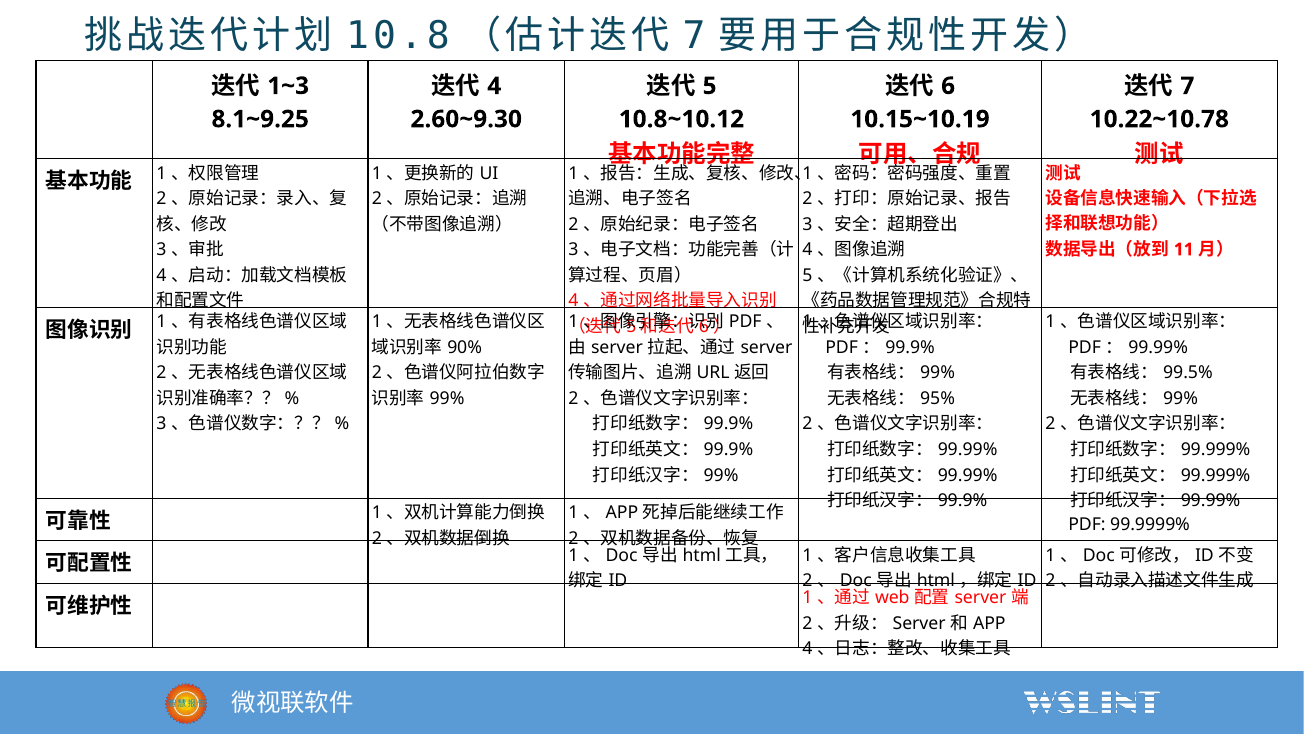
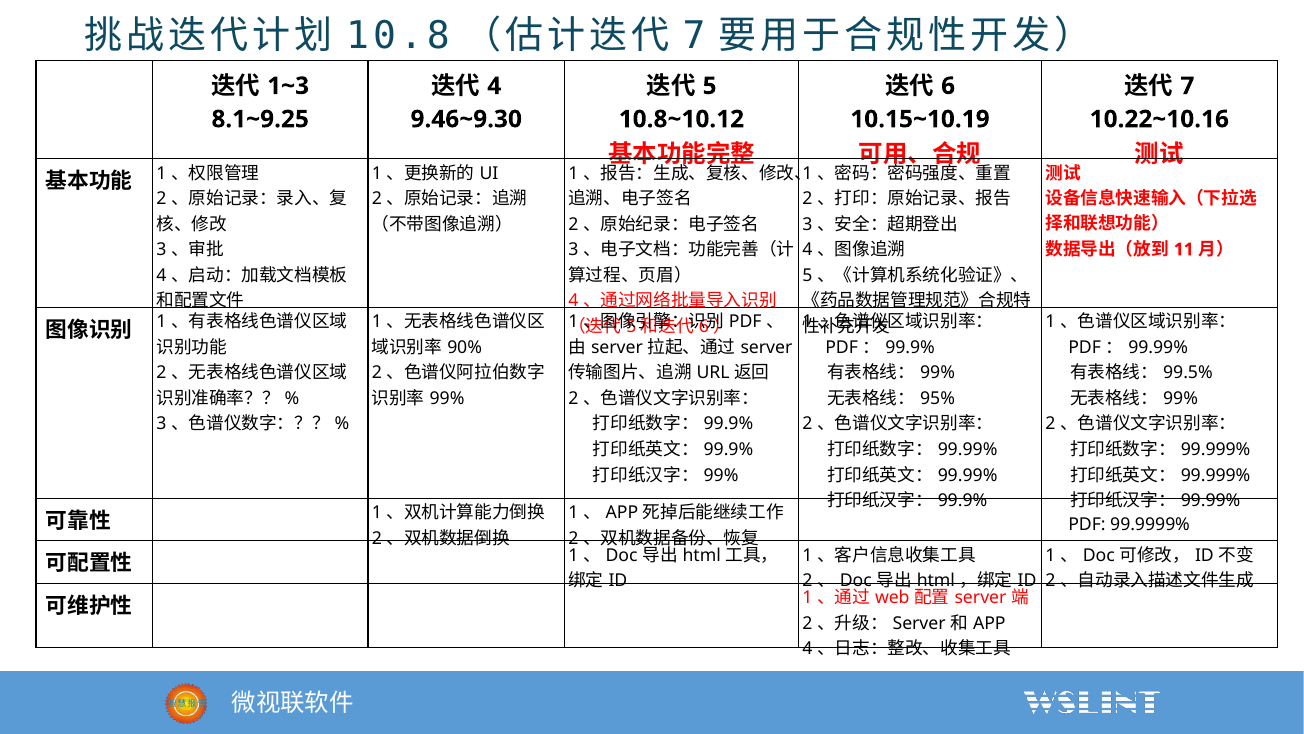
2.60~9.30: 2.60~9.30 -> 9.46~9.30 (466, 119)
10.22~10.78: 10.22~10.78 -> 10.22~10.16 (1159, 119)
